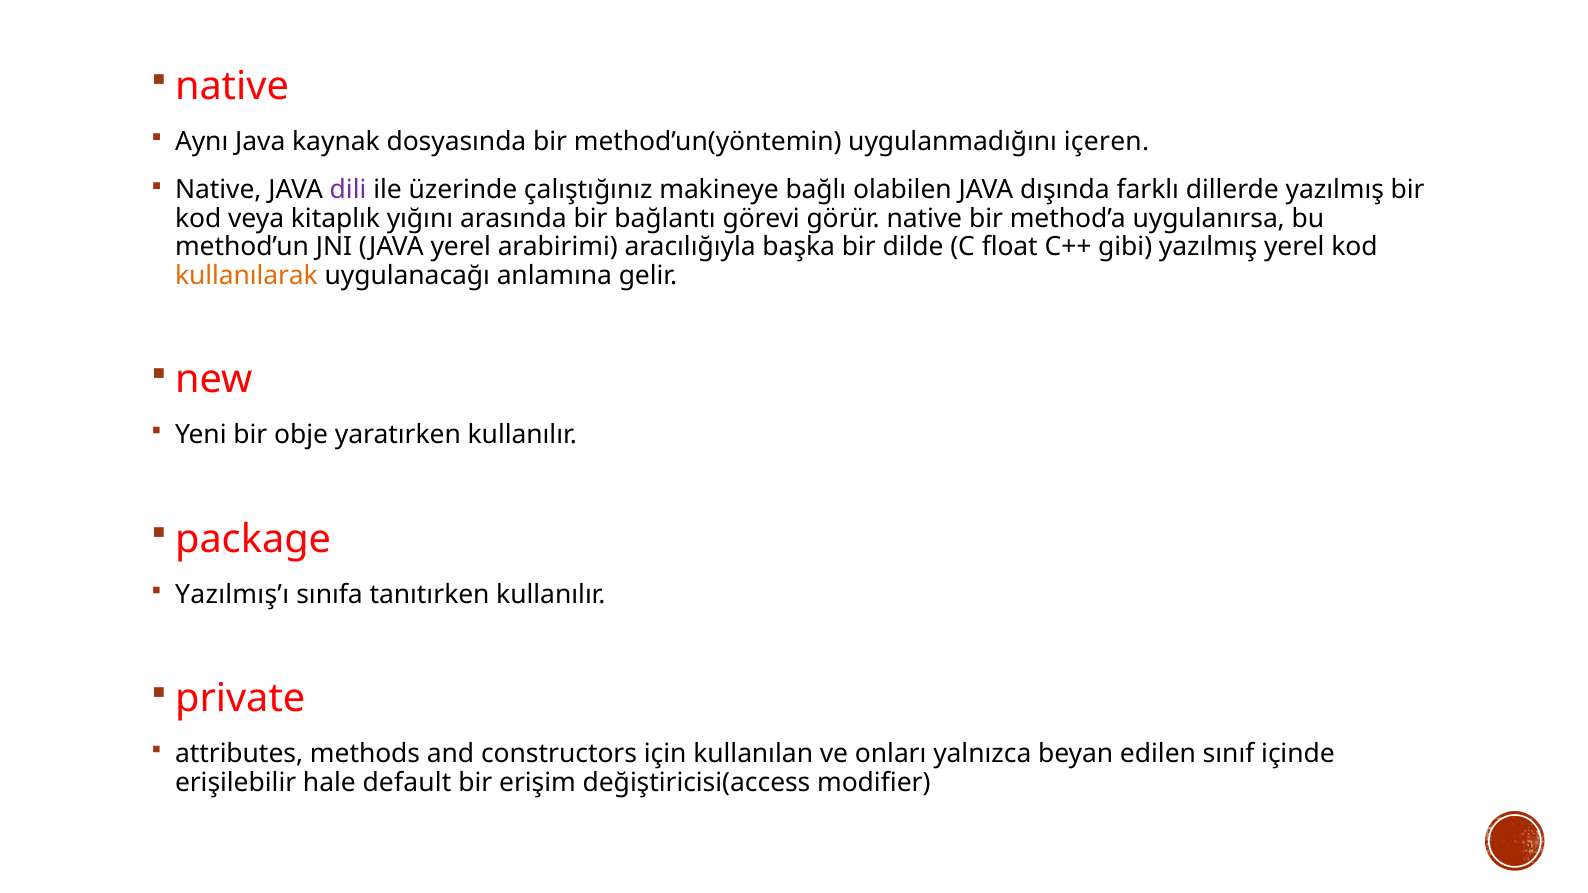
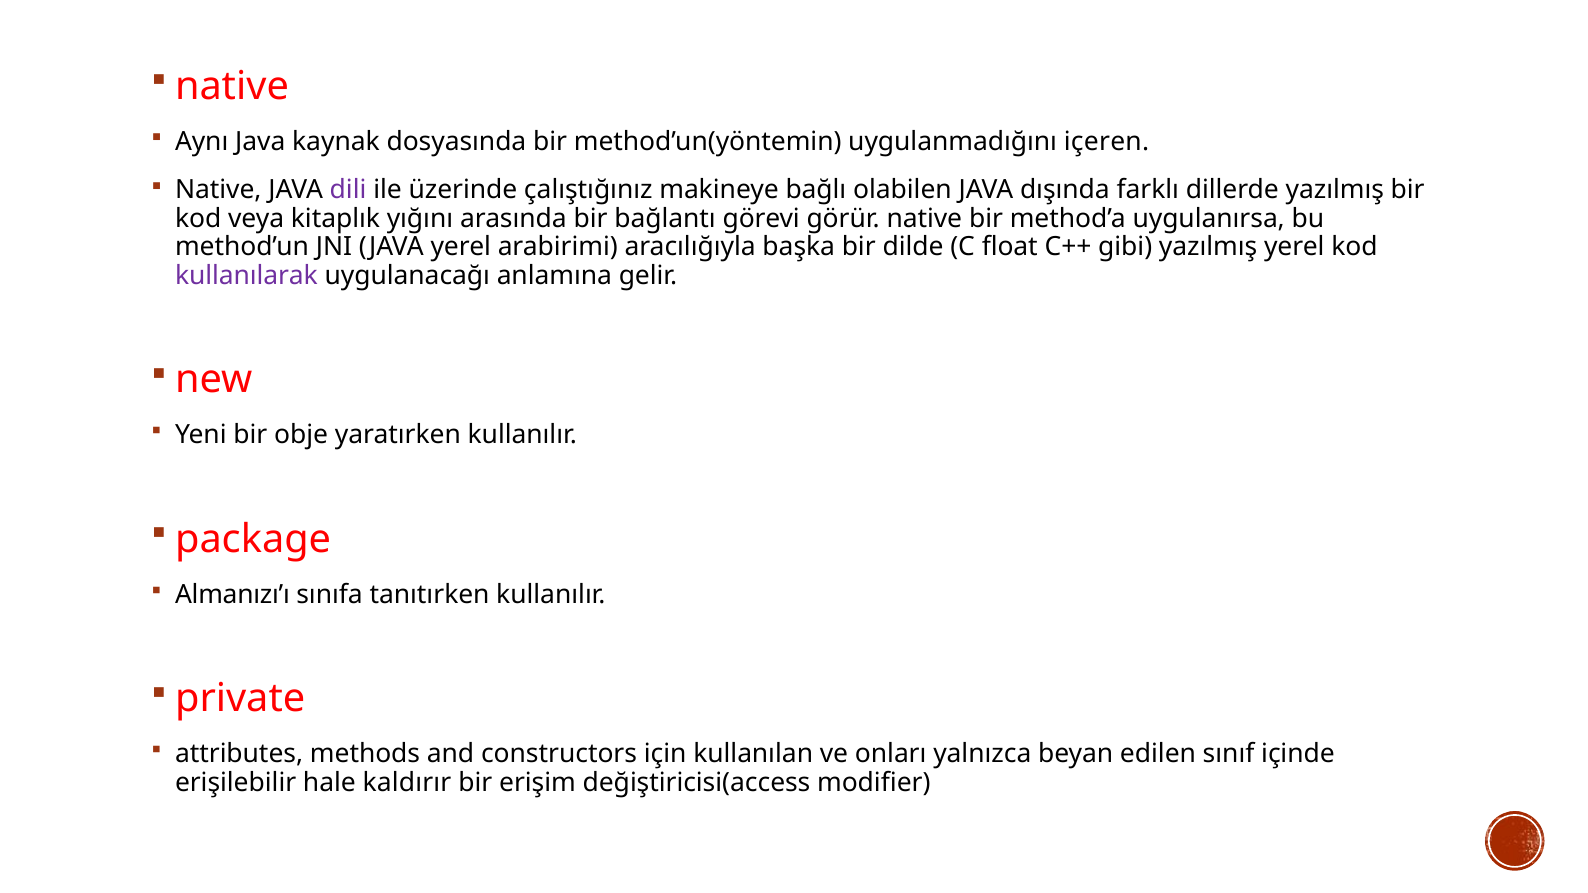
kullanılarak colour: orange -> purple (246, 276)
Yazılmış’ı: Yazılmış’ı -> Almanızı’ı (232, 595)
default: default -> kaldırır (407, 783)
